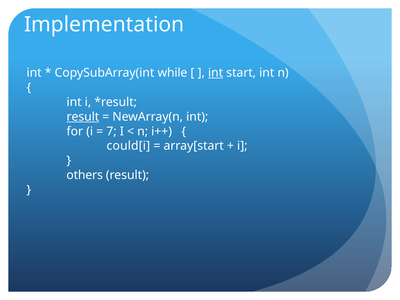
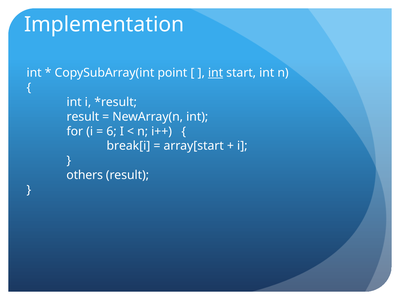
while: while -> point (172, 73)
result underline: present -> none (83, 117)
7: 7 -> 6 (111, 131)
could[i: could[i -> break[i (128, 146)
